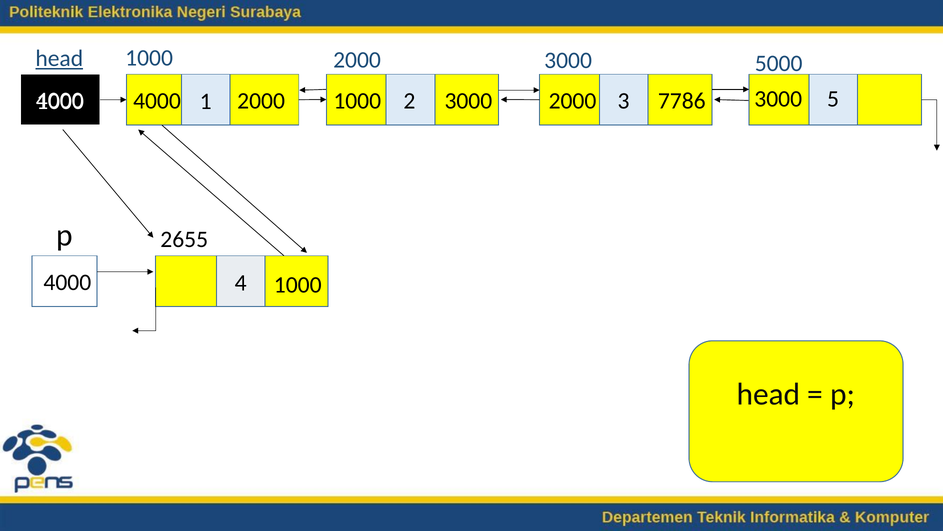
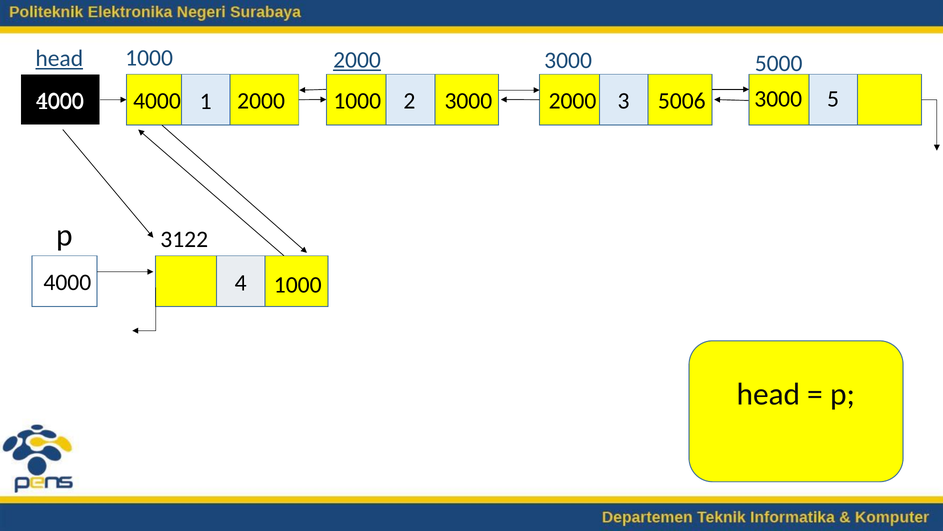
2000 underline: none -> present (357, 60)
7786: 7786 -> 5006 (682, 101)
2655: 2655 -> 3122 (184, 239)
